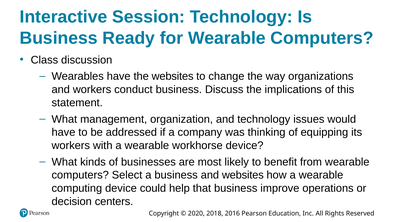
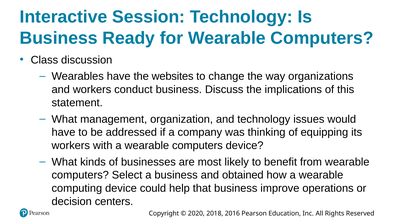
a wearable workhorse: workhorse -> computers (197, 145)
and websites: websites -> obtained (243, 175)
